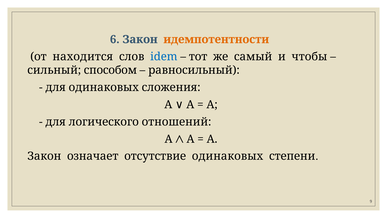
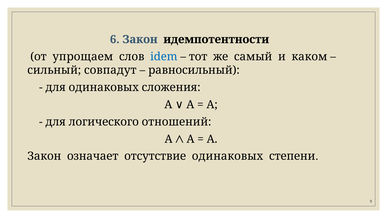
идемпотентности colour: orange -> black (216, 39)
находится: находится -> упрощаем (83, 57)
чтобы: чтобы -> каком (309, 57)
способом: способом -> совпадут (110, 70)
